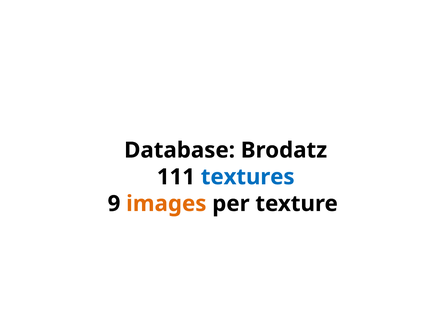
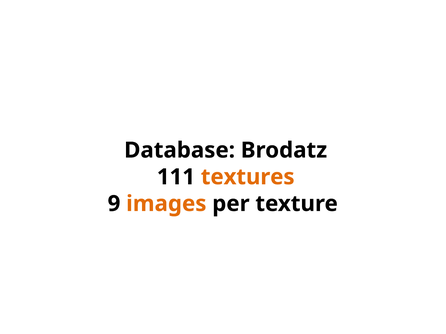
textures colour: blue -> orange (248, 177)
